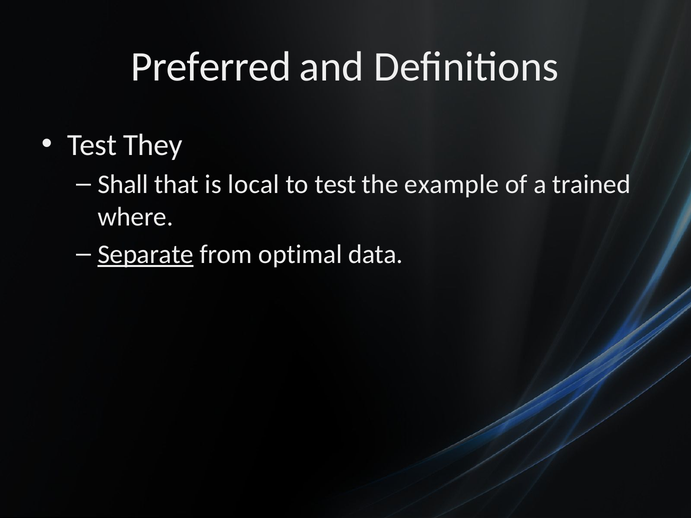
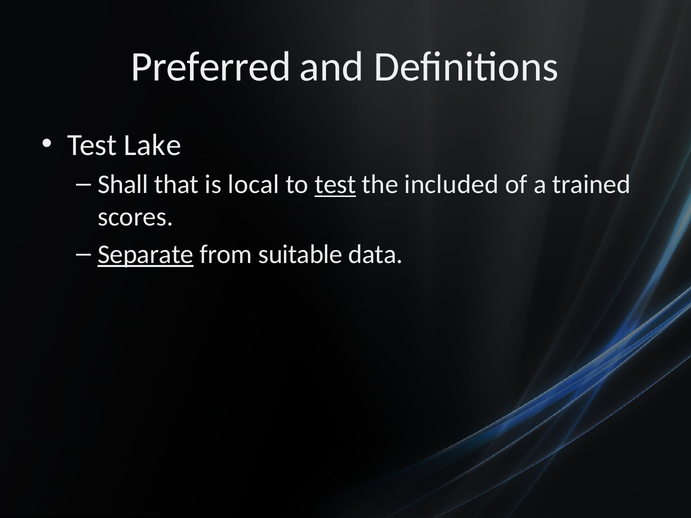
They: They -> Lake (153, 145)
test underline: none -> present (335, 185)
example: example -> included (452, 185)
where: where -> scores (136, 217)
optimal: optimal -> suitable (300, 255)
